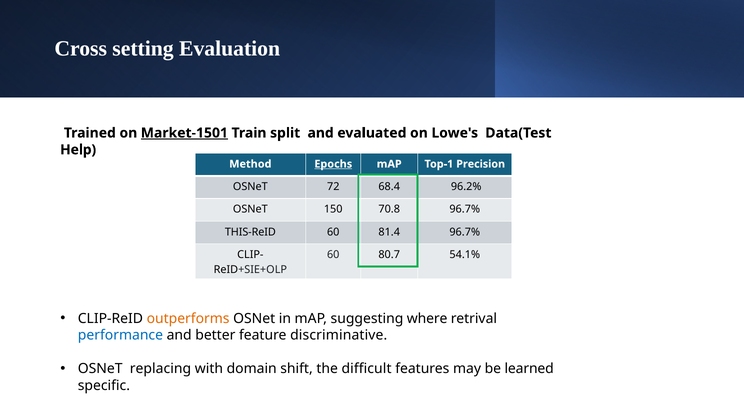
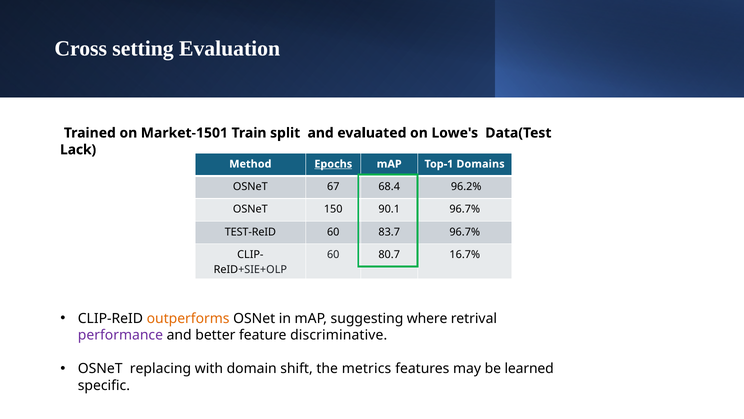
Market-1501 underline: present -> none (184, 133)
Help: Help -> Lack (78, 150)
Precision: Precision -> Domains (481, 164)
72: 72 -> 67 (333, 186)
70.8: 70.8 -> 90.1 (389, 209)
THIS-ReID: THIS-ReID -> TEST-ReID (250, 232)
81.4: 81.4 -> 83.7 (389, 232)
54.1%: 54.1% -> 16.7% (465, 254)
performance colour: blue -> purple (120, 335)
difficult: difficult -> metrics (367, 368)
